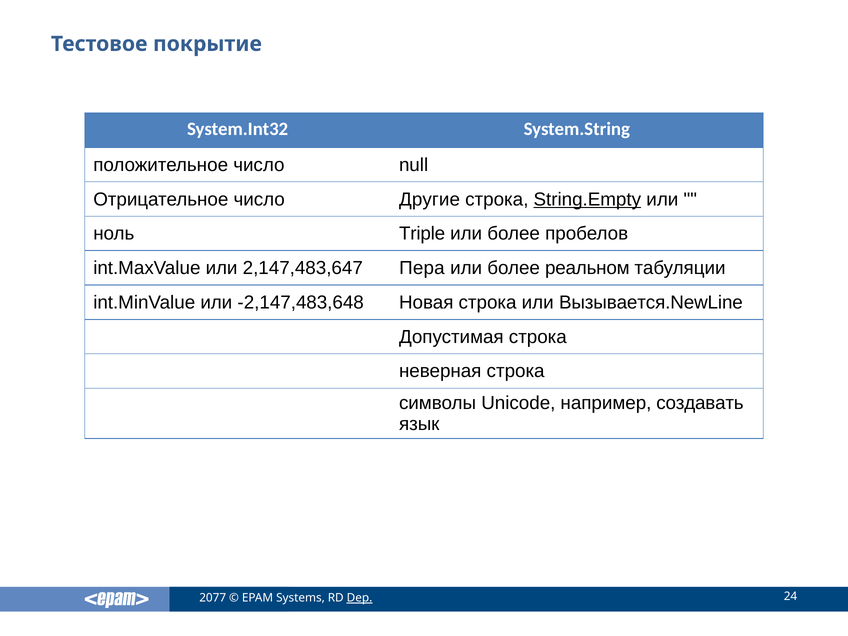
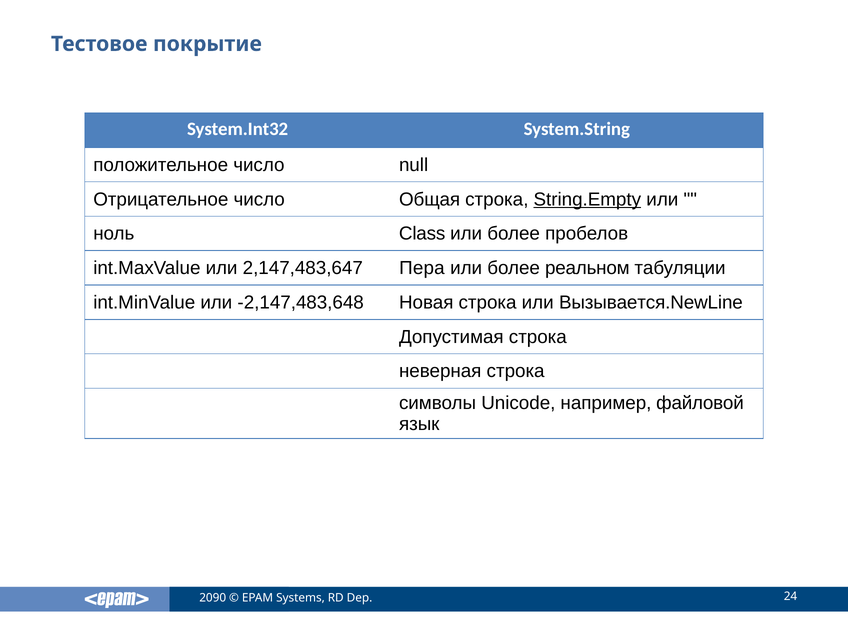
Другие: Другие -> Общая (430, 199)
Triple: Triple -> Сlass (422, 234)
создавать: создавать -> файловой (700, 403)
2077: 2077 -> 2090 (213, 598)
Dep underline: present -> none (360, 598)
